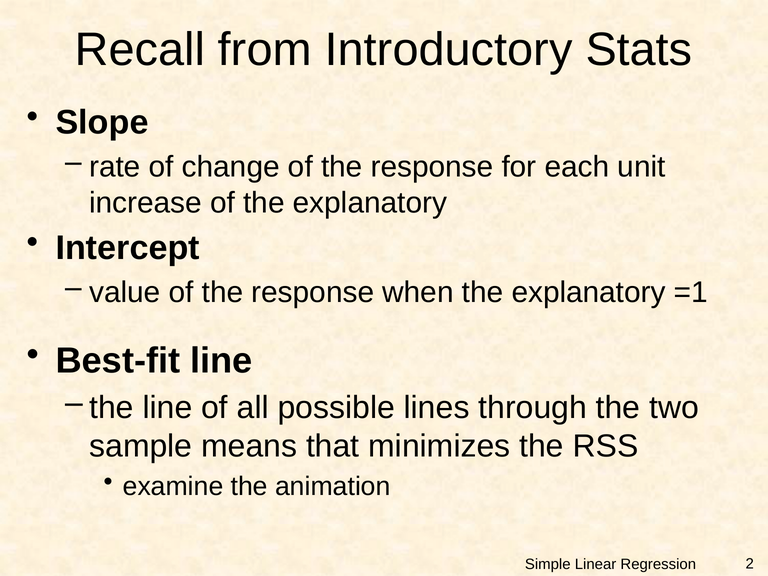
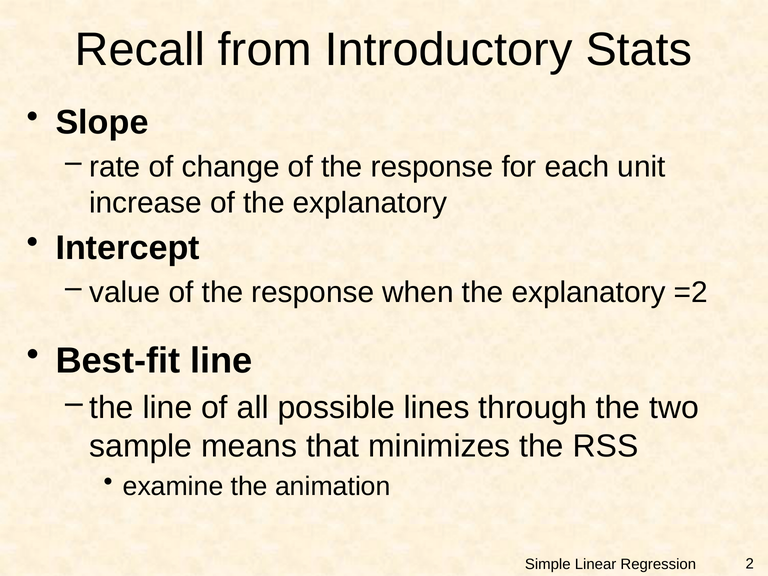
=1: =1 -> =2 (691, 292)
